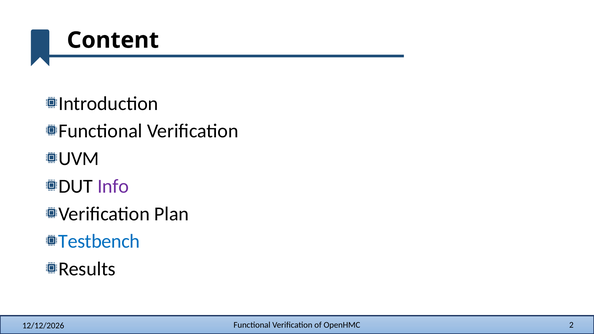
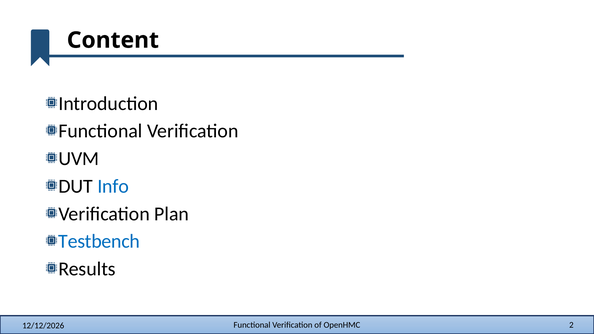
Info colour: purple -> blue (113, 186)
